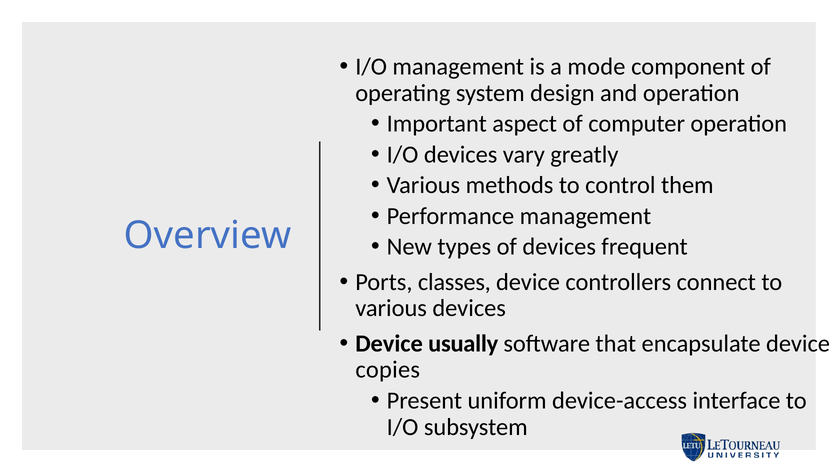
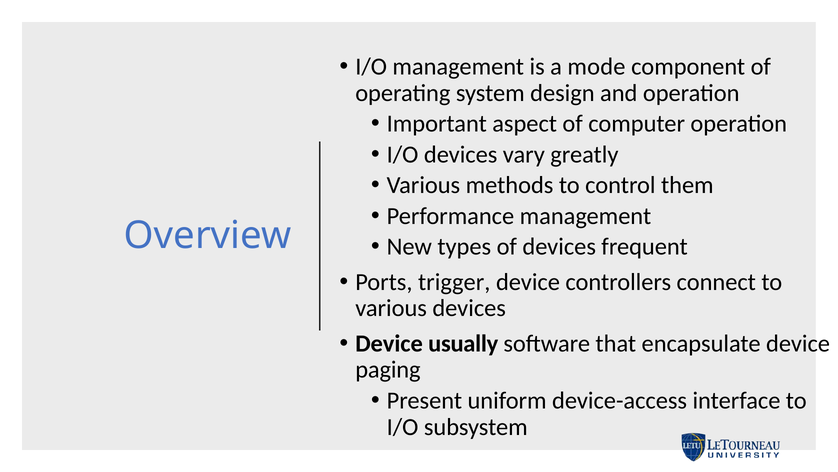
classes: classes -> trigger (454, 282)
copies: copies -> paging (388, 369)
